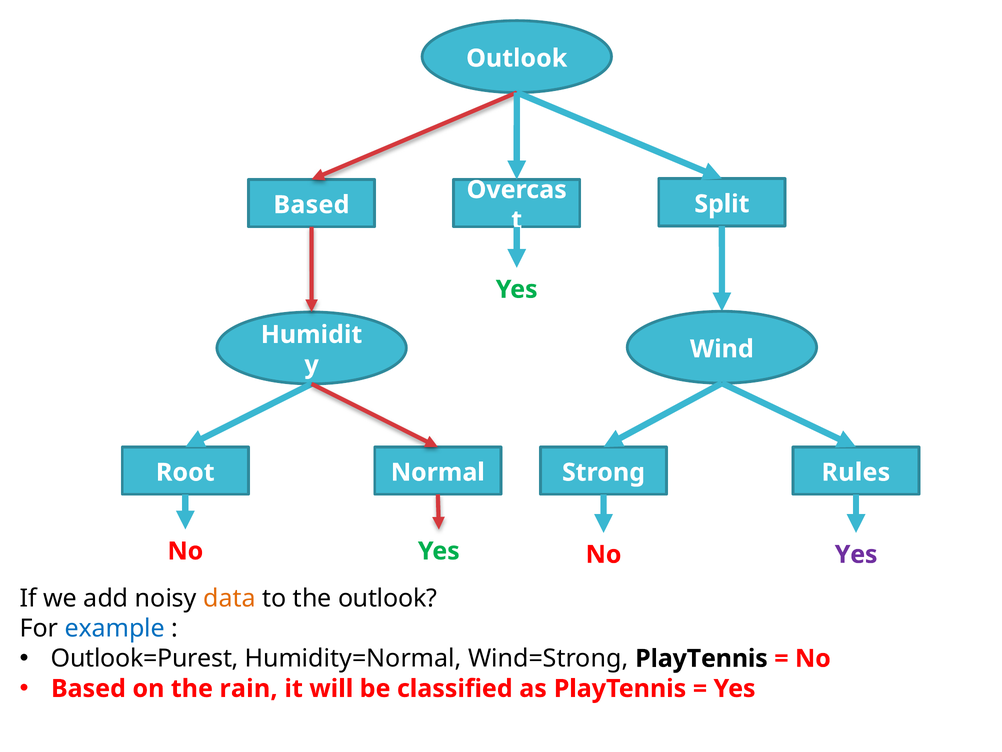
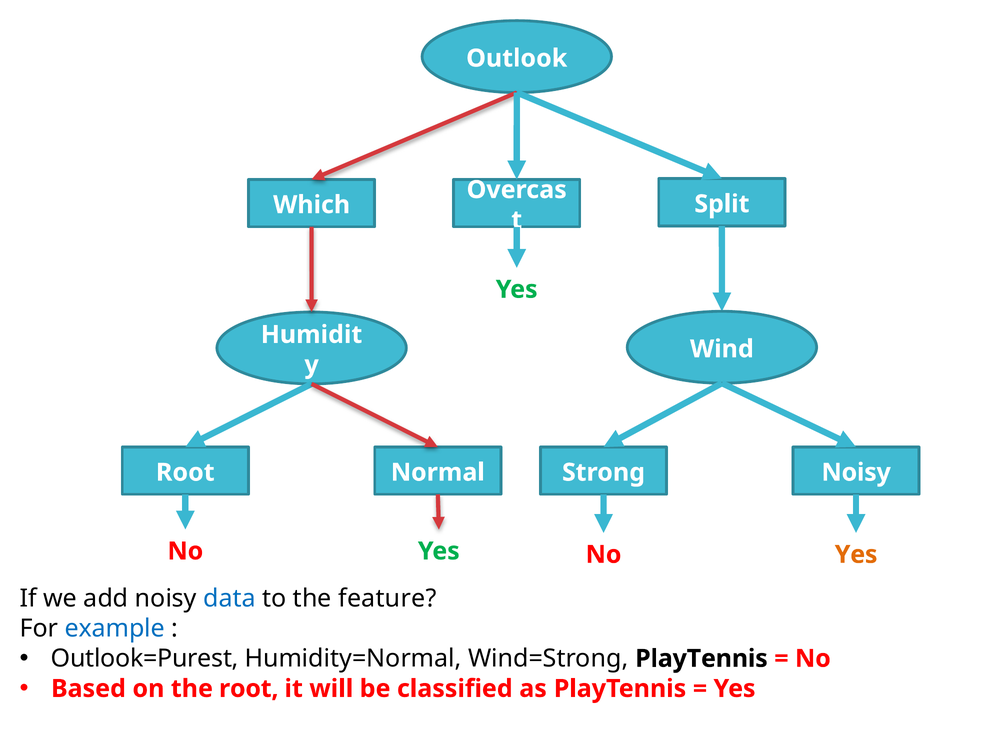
Based: Based -> Which (312, 205)
Strong Rules: Rules -> Noisy (856, 472)
Yes colour: purple -> orange (856, 554)
data colour: orange -> blue (230, 598)
the outlook: outlook -> feature (387, 598)
the rain: rain -> root (249, 688)
